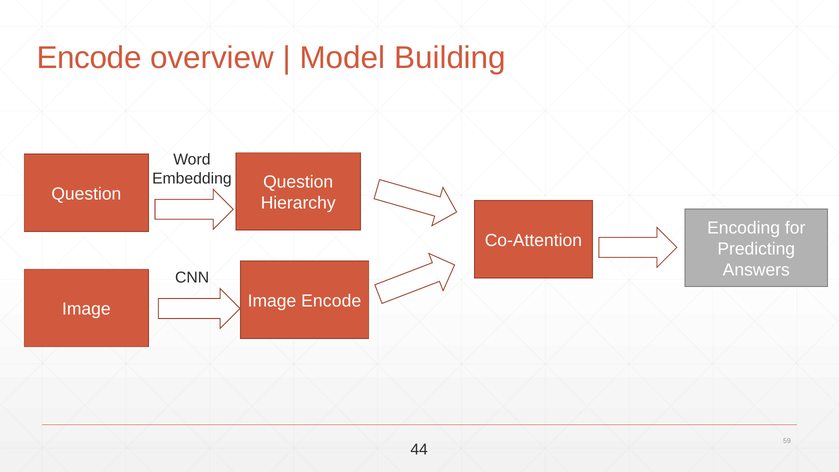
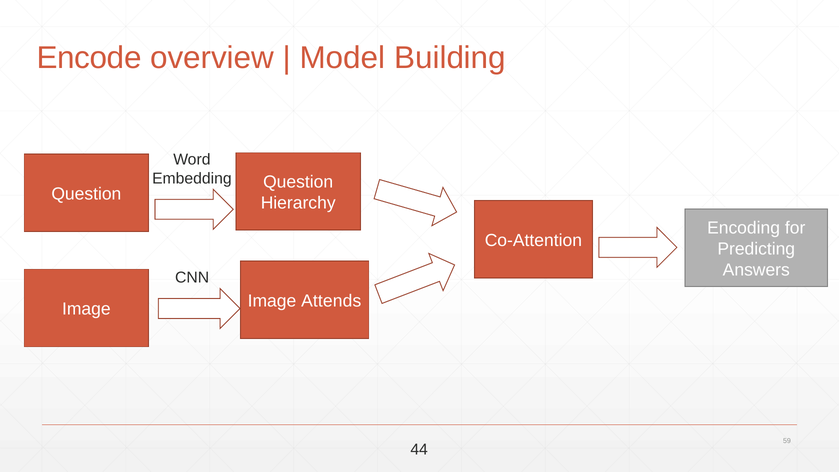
Image Encode: Encode -> Attends (331, 301)
